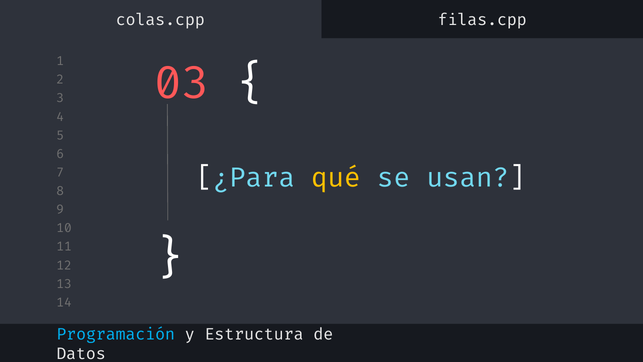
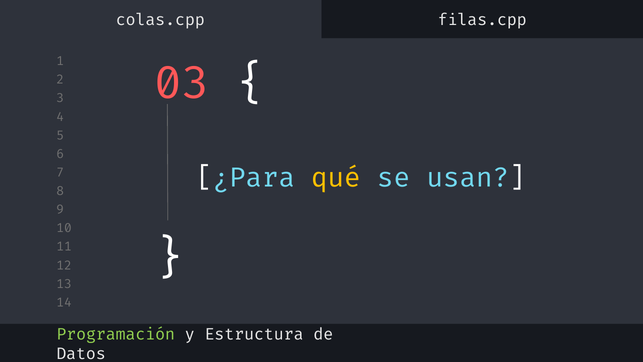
Programación colour: light blue -> light green (116, 334)
